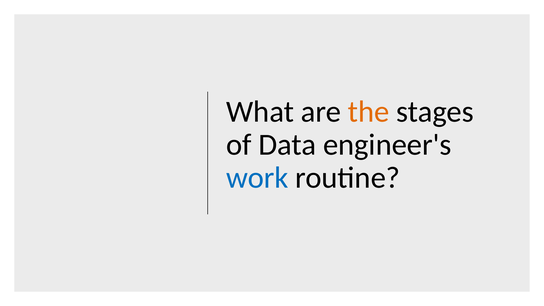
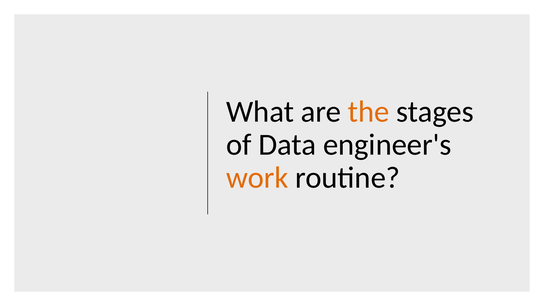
work colour: blue -> orange (257, 178)
